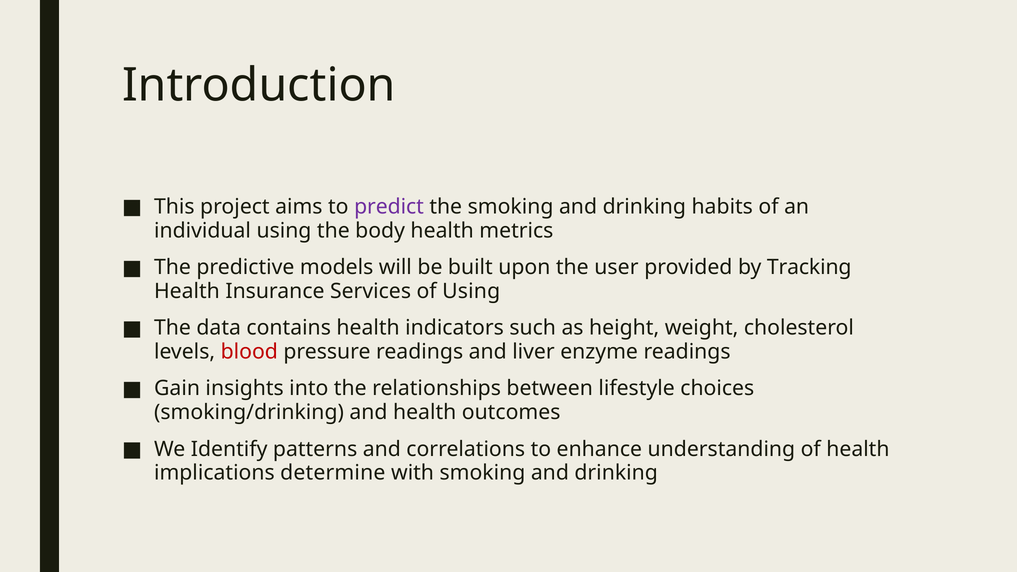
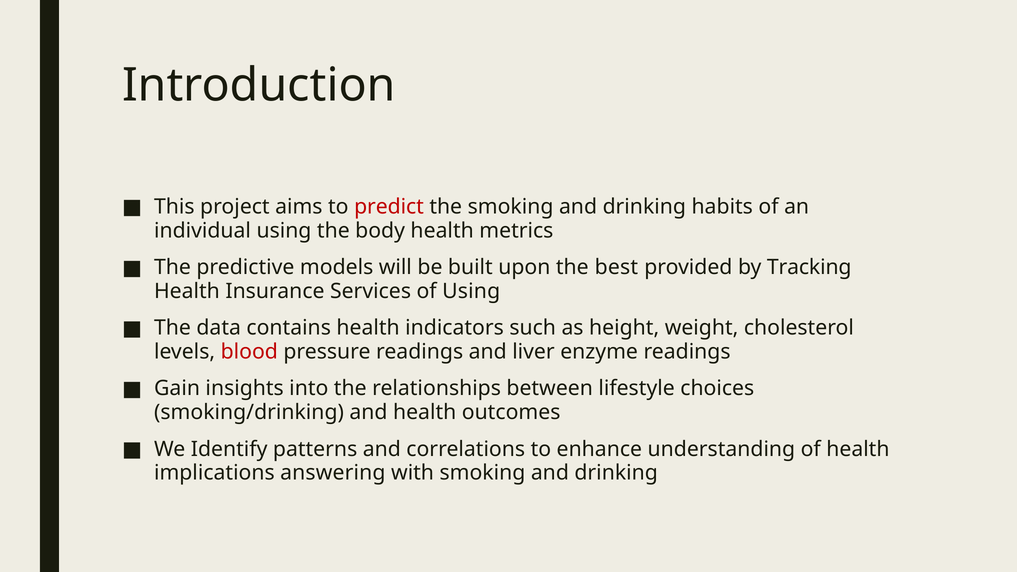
predict colour: purple -> red (389, 207)
user: user -> best (616, 267)
determine: determine -> answering (333, 473)
